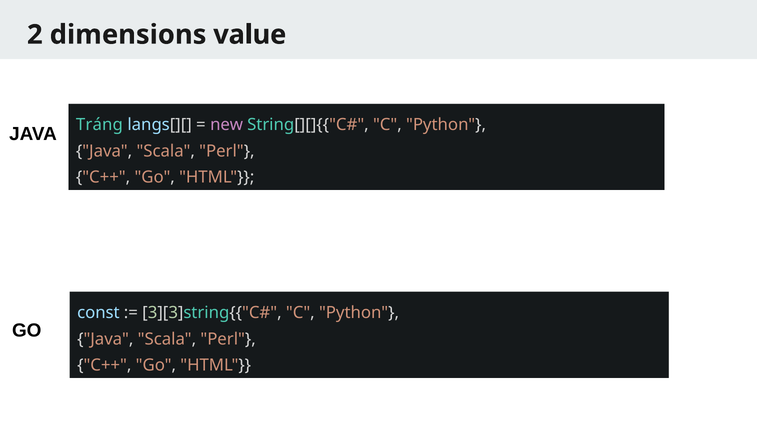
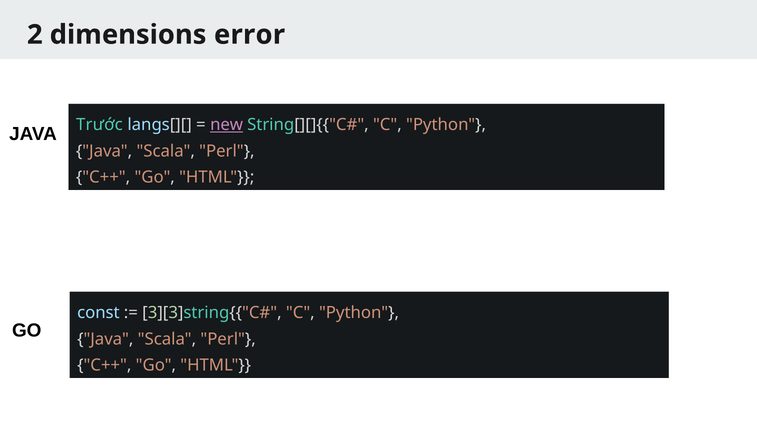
value: value -> error (250, 35)
Tráng: Tráng -> Trước (99, 125)
new underline: none -> present (227, 125)
